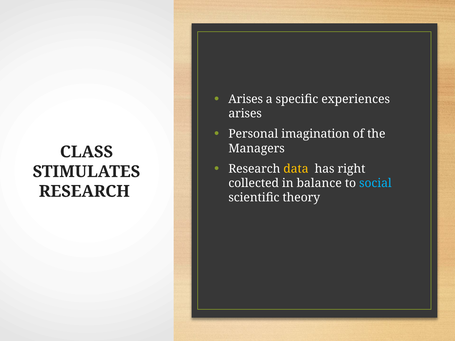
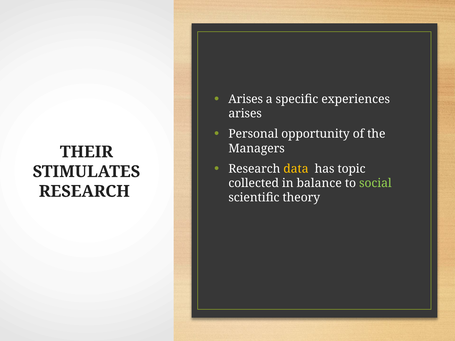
imagination: imagination -> opportunity (315, 134)
CLASS: CLASS -> THEIR (86, 152)
right: right -> topic (352, 169)
social colour: light blue -> light green (375, 183)
